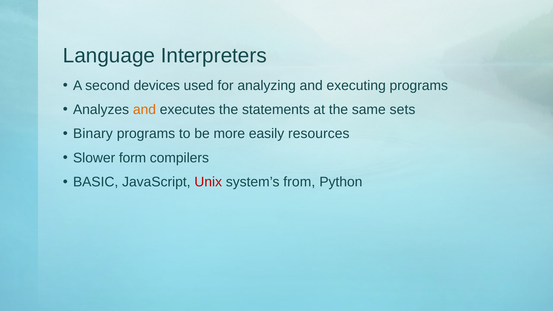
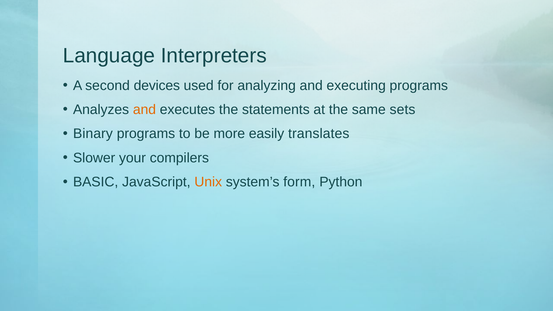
resources: resources -> translates (319, 134)
form: form -> your (132, 158)
Unix colour: red -> orange (208, 182)
from: from -> form (299, 182)
